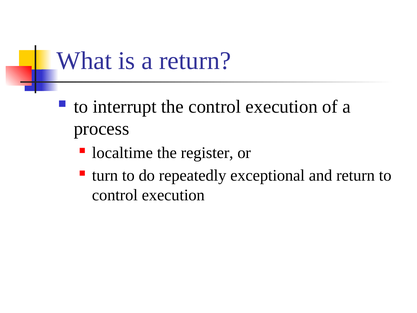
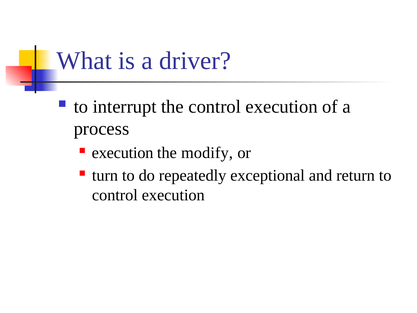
a return: return -> driver (195, 61)
localtime: localtime -> execution (123, 153)
register: register -> modify (207, 153)
